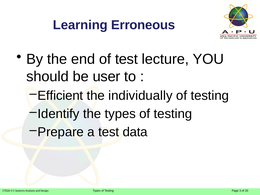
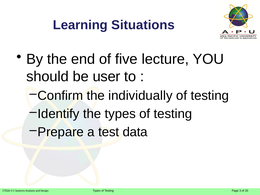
Erroneous: Erroneous -> Situations (143, 25)
of test: test -> five (126, 59)
Efficient: Efficient -> Confirm (60, 96)
